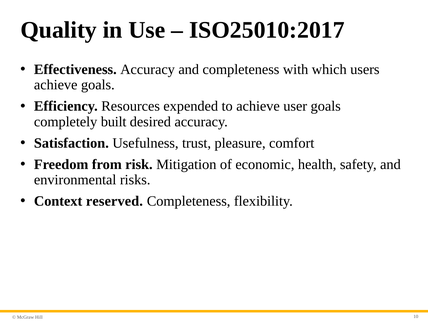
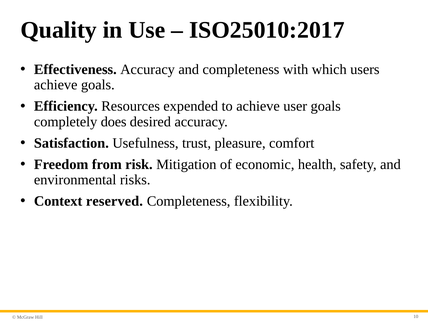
built: built -> does (114, 122)
